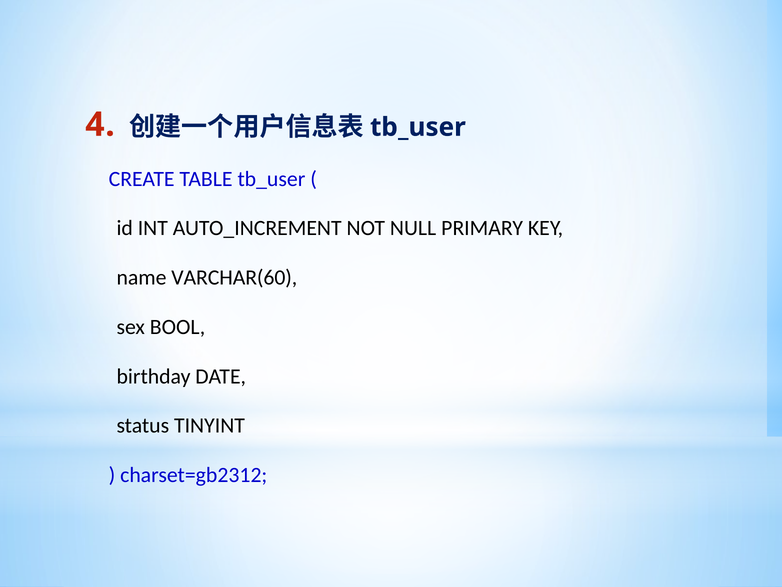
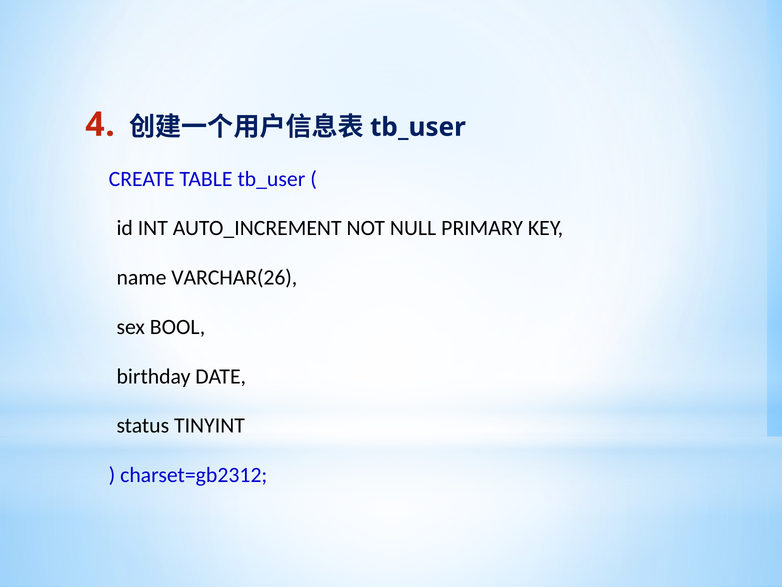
VARCHAR(60: VARCHAR(60 -> VARCHAR(26 (234, 277)
